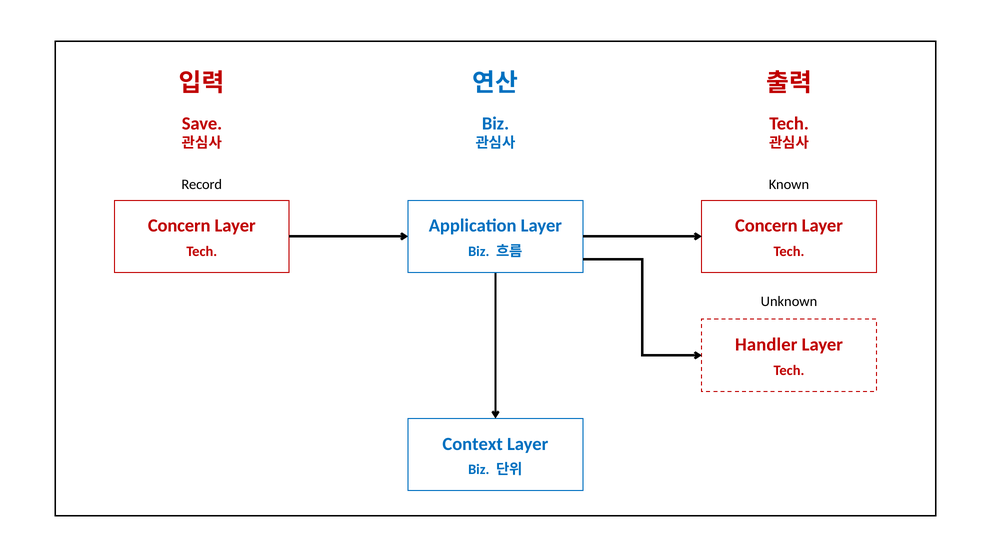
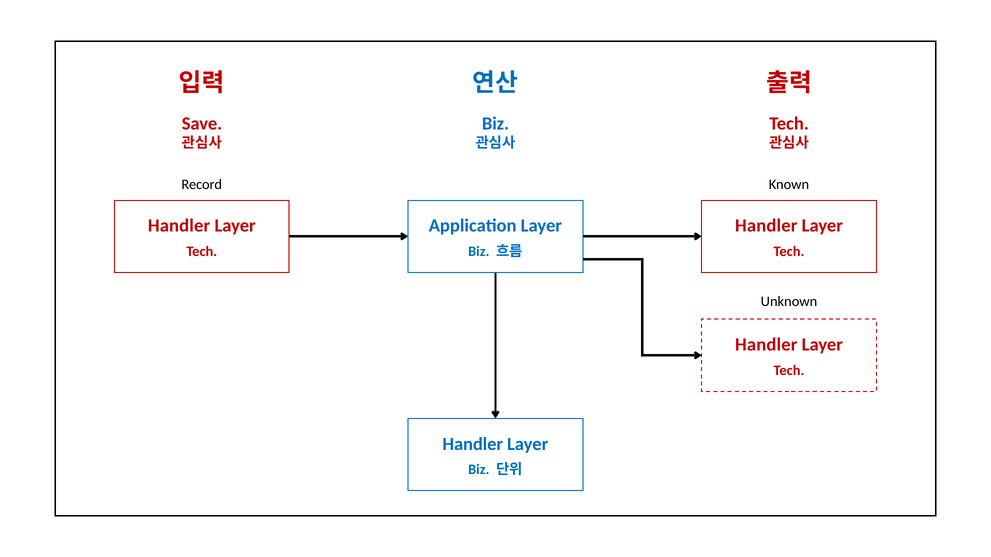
Concern: Concern -> Handler (179, 226)
Concern: Concern -> Handler (766, 226)
Context: Context -> Handler (473, 444)
